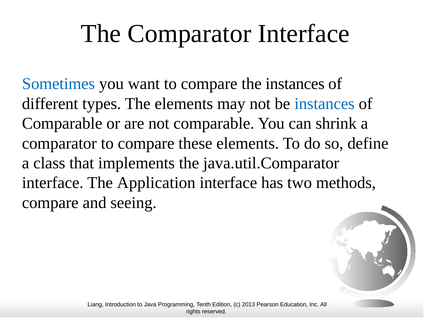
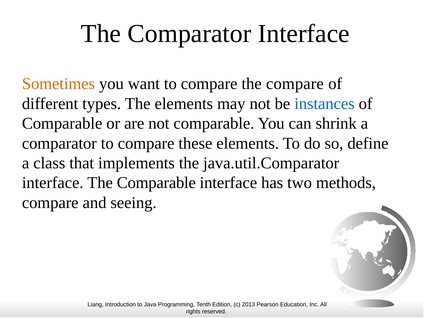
Sometimes colour: blue -> orange (58, 84)
the instances: instances -> compare (295, 84)
The Application: Application -> Comparable (156, 183)
